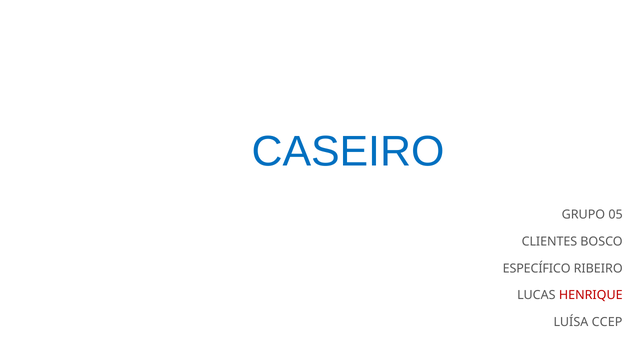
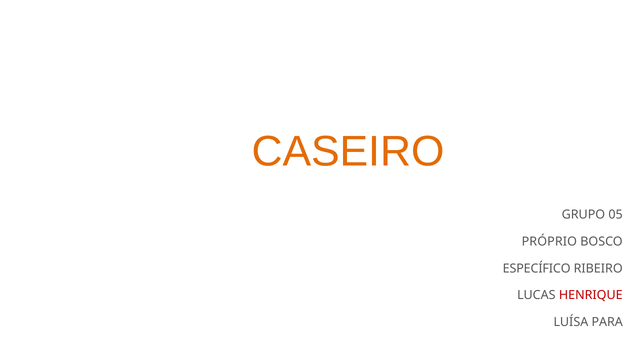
CASEIRO colour: blue -> orange (348, 152)
CLIENTES: CLIENTES -> PRÓPRIO (549, 242)
CCEP: CCEP -> PARA (607, 323)
